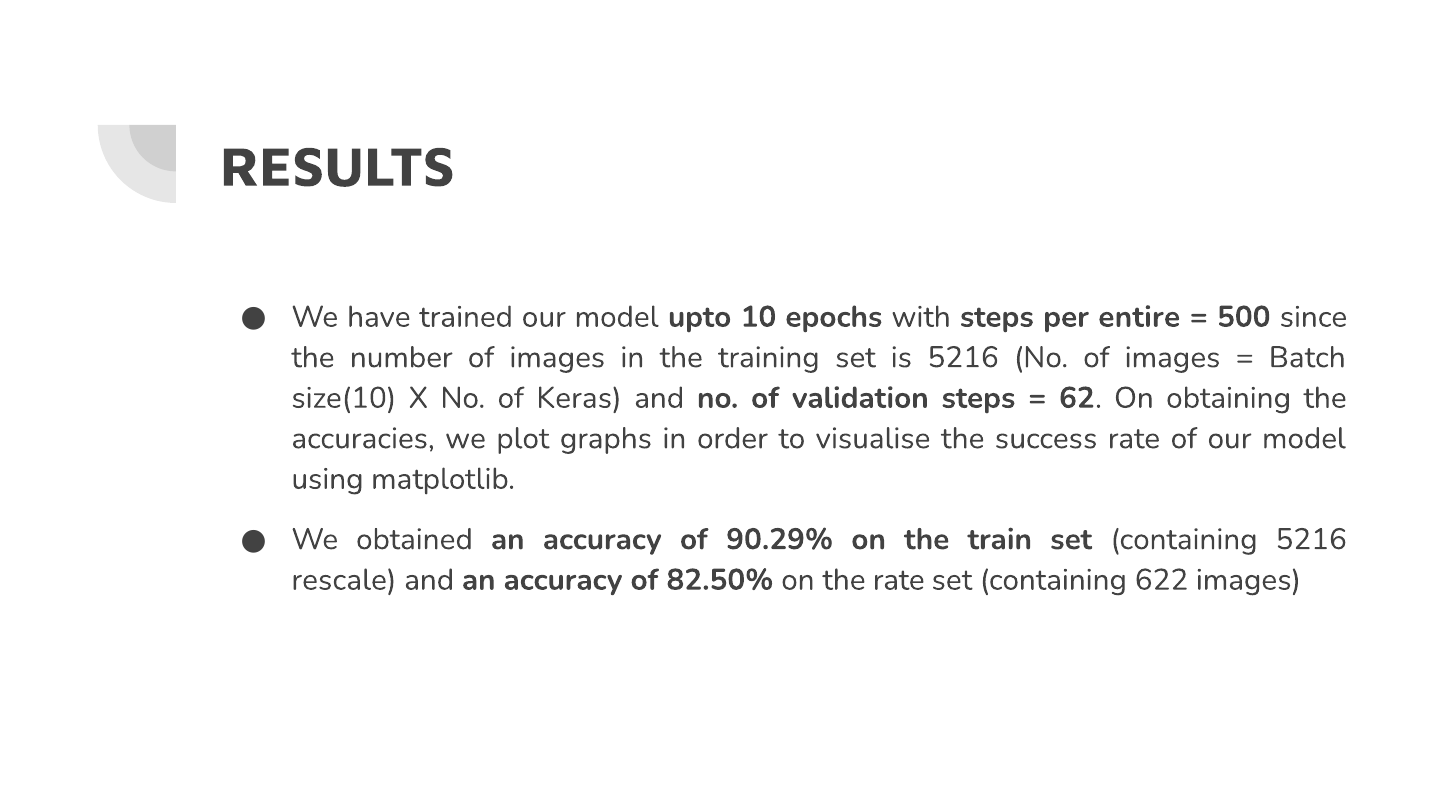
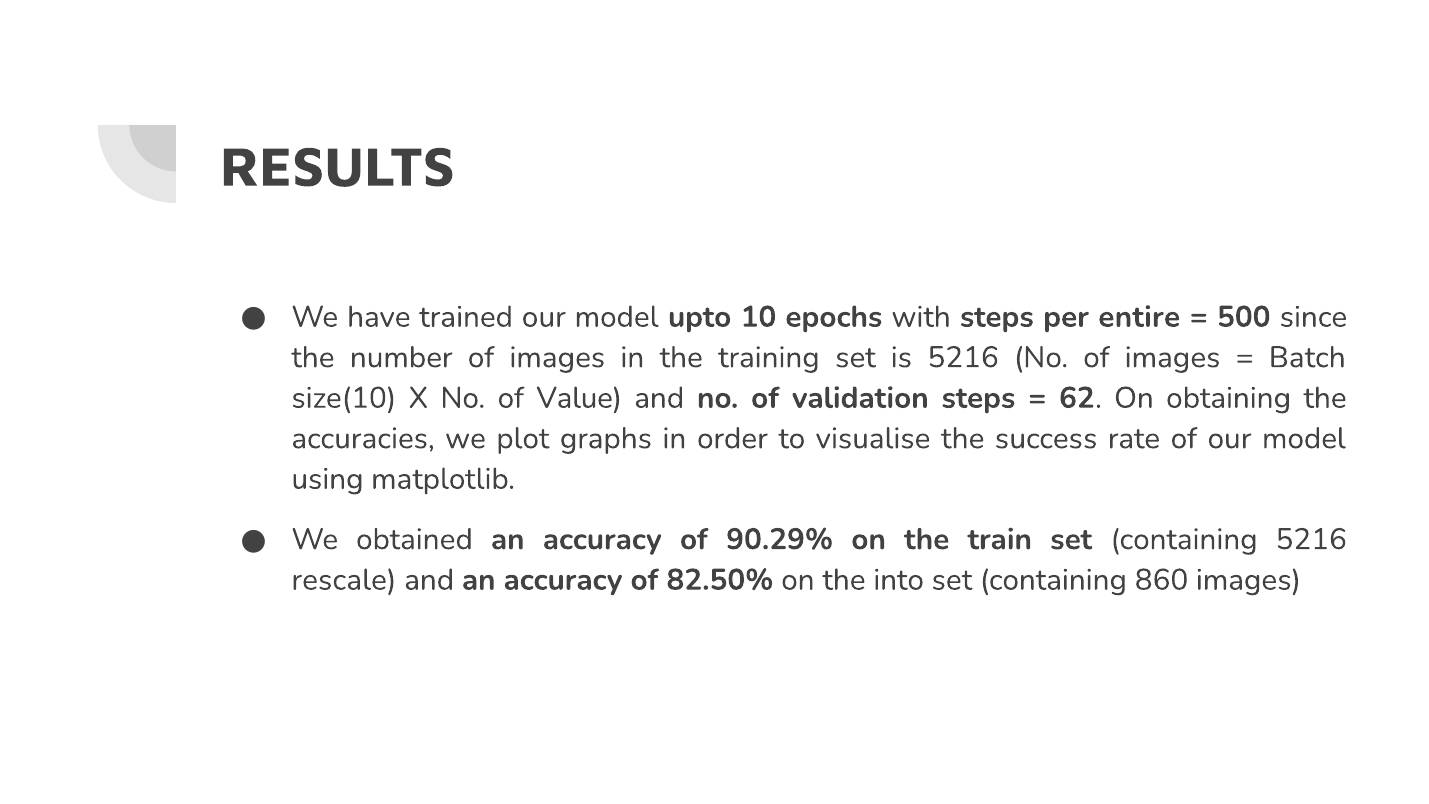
Keras: Keras -> Value (579, 398)
the rate: rate -> into (899, 580)
622: 622 -> 860 (1162, 580)
